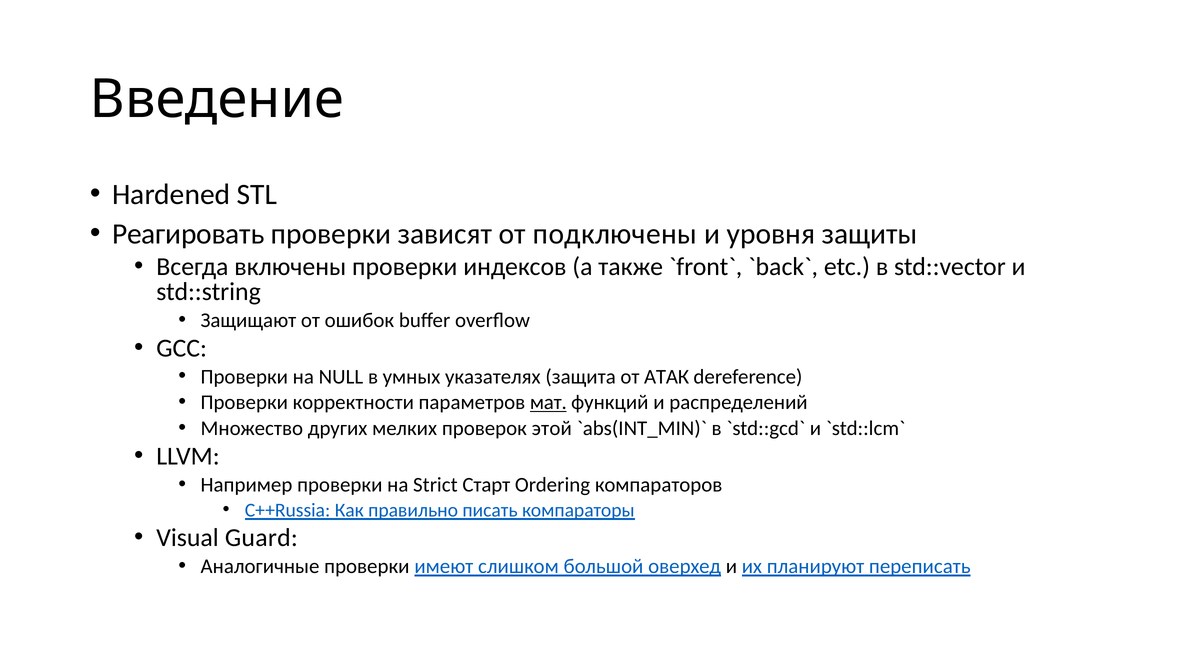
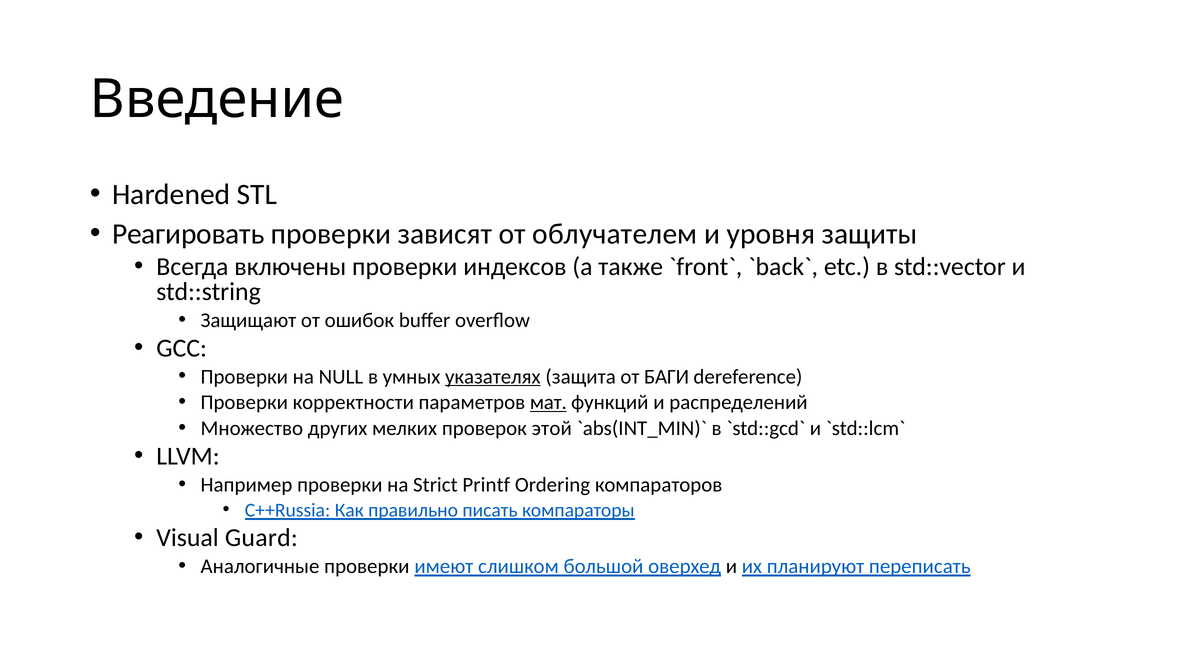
подключены: подключены -> облучателем (615, 234)
указателях underline: none -> present (493, 376)
АТАК: АТАК -> БАГИ (667, 376)
Старт: Старт -> Printf (486, 485)
